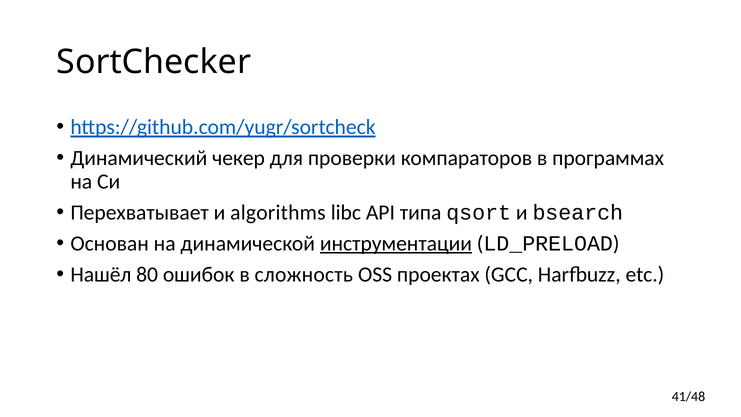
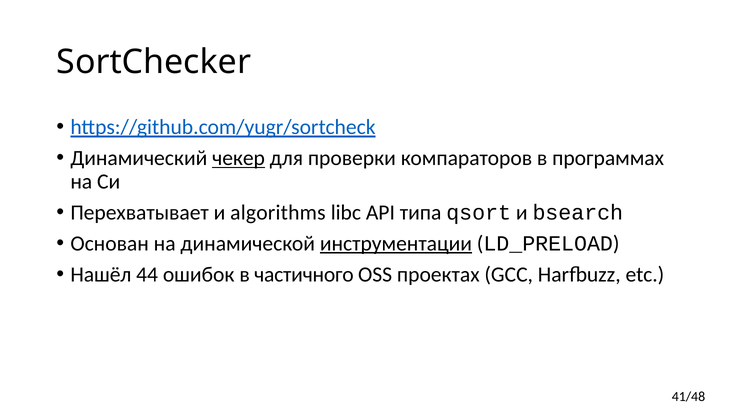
чекер underline: none -> present (239, 158)
80: 80 -> 44 (147, 274)
сложность: сложность -> частичного (304, 274)
